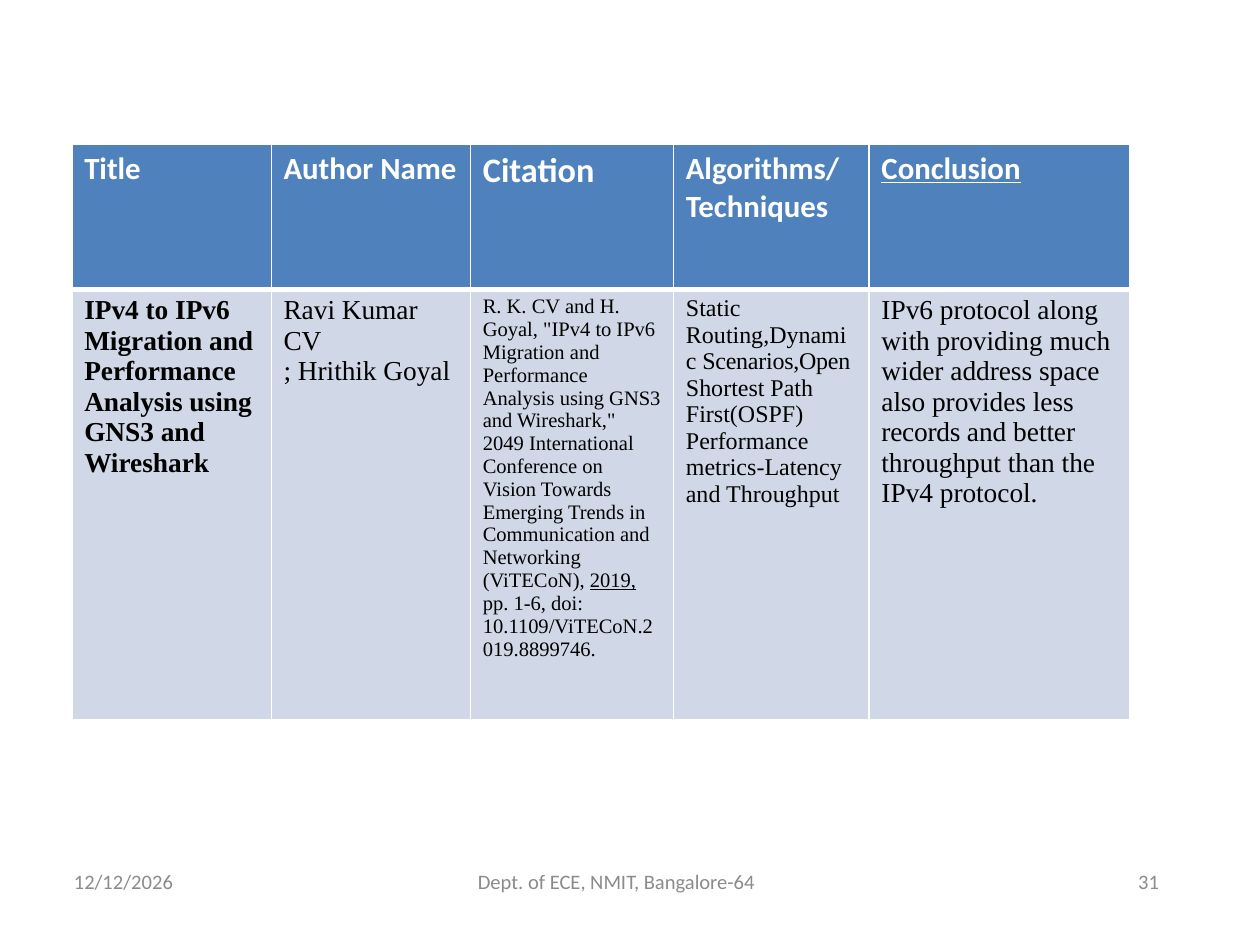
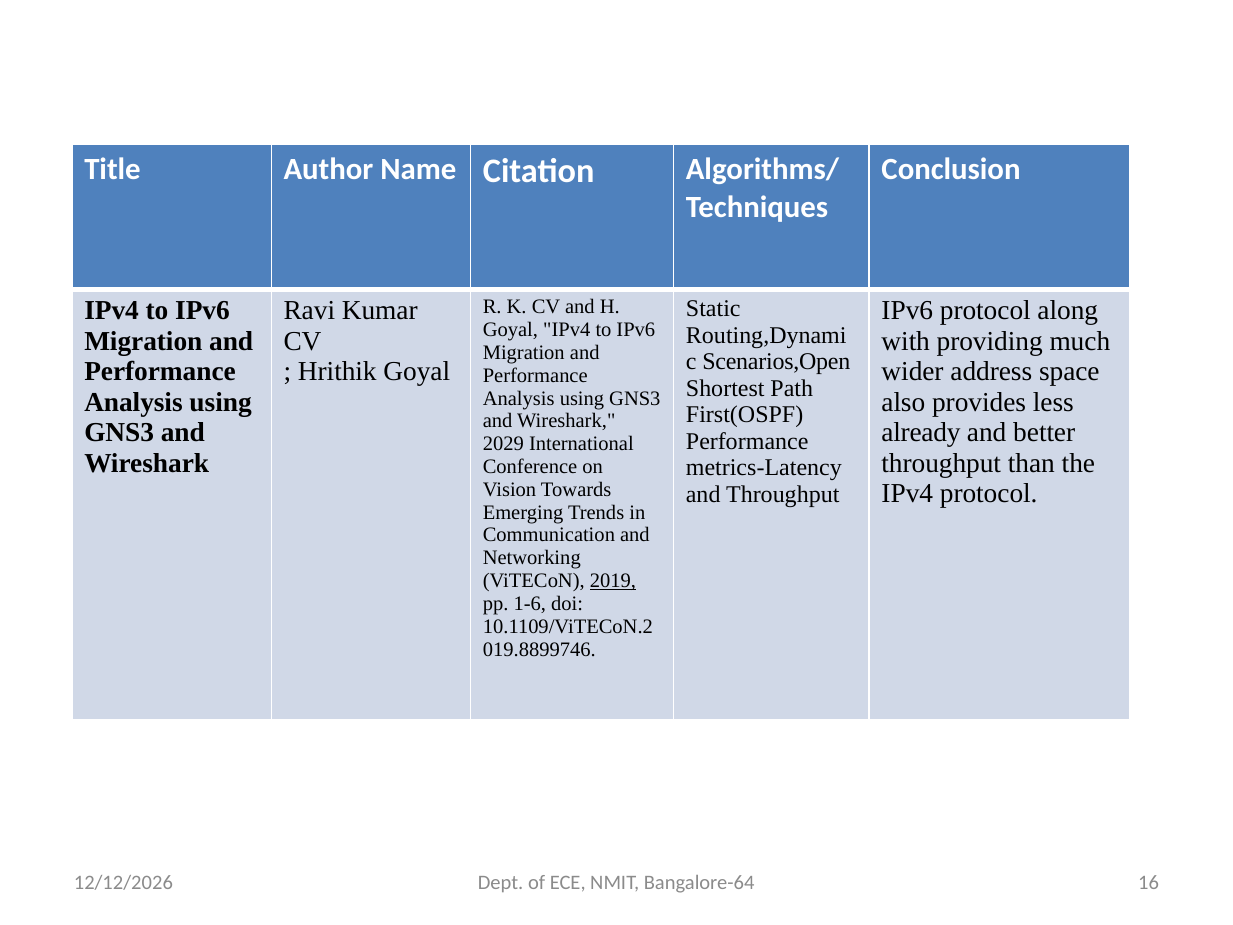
Conclusion underline: present -> none (951, 169)
records: records -> already (921, 433)
2049: 2049 -> 2029 (503, 444)
31: 31 -> 16 (1149, 883)
